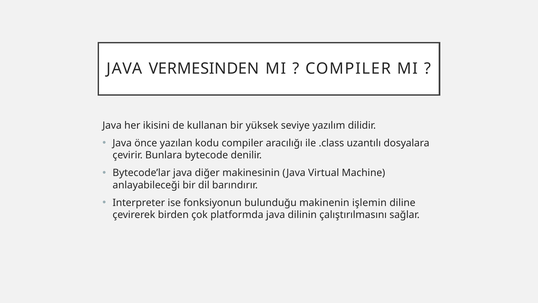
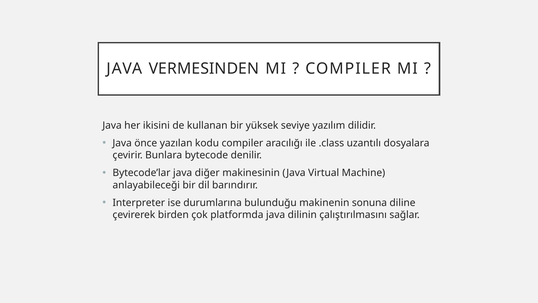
fonksiyonun: fonksiyonun -> durumlarına (213, 203)
işlemin: işlemin -> sonuna (369, 203)
